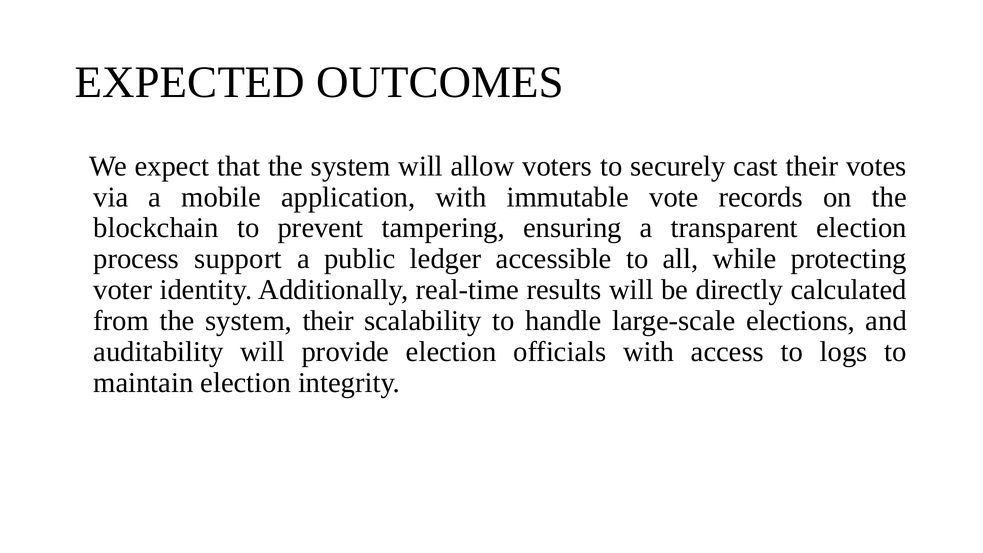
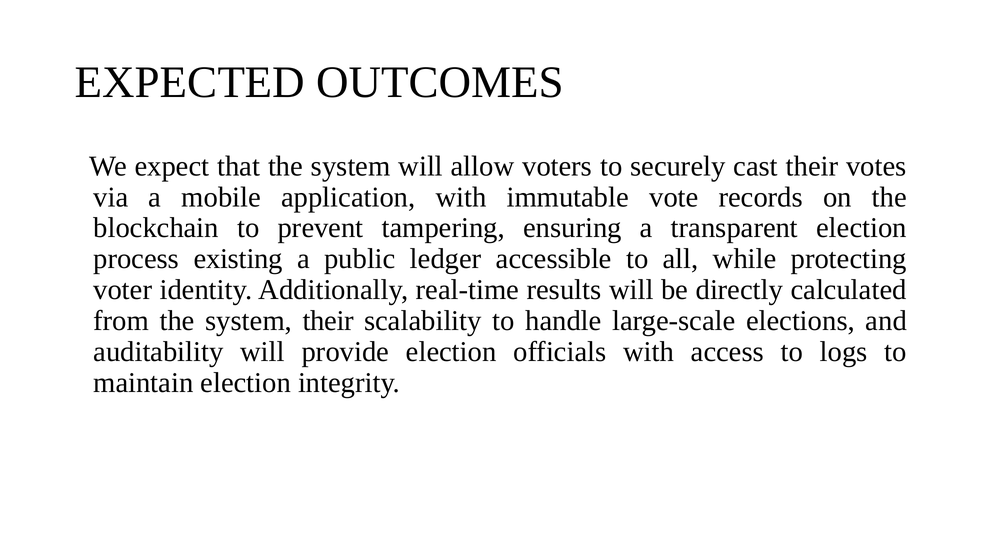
support: support -> existing (238, 259)
